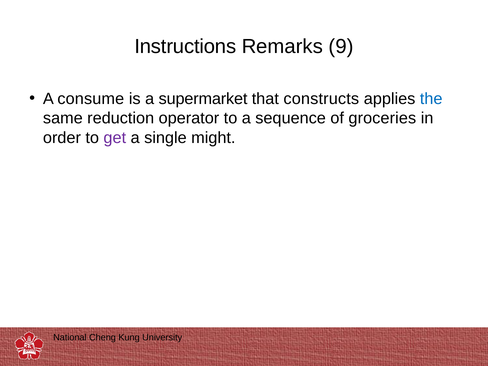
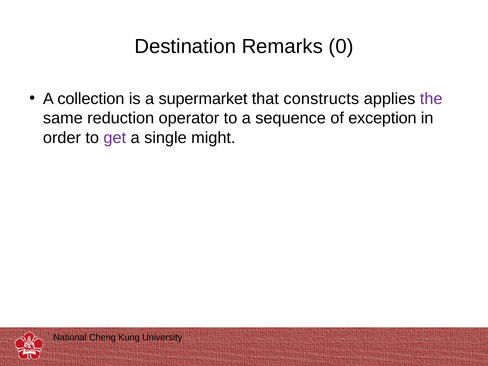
Instructions: Instructions -> Destination (185, 47)
9: 9 -> 0 (341, 47)
consume: consume -> collection (91, 99)
the colour: blue -> purple (431, 99)
groceries: groceries -> exception (382, 118)
